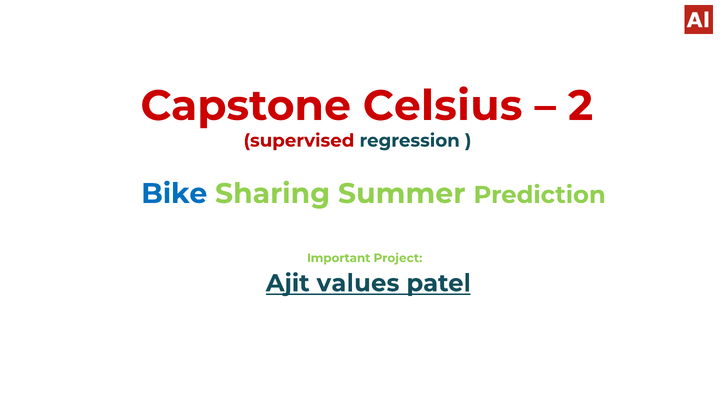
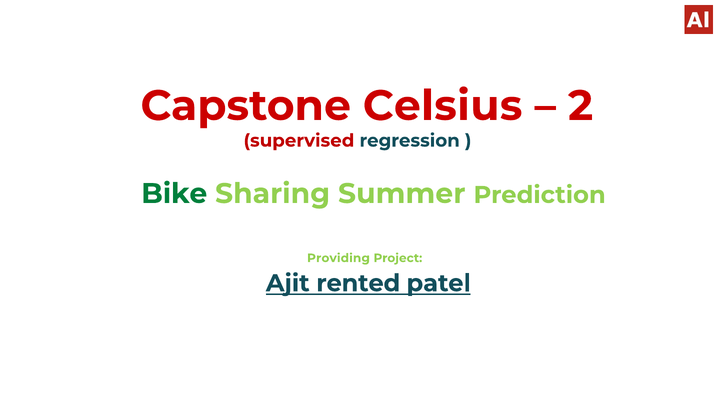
Bike colour: blue -> green (174, 193)
Important: Important -> Providing (339, 258)
values: values -> rented (358, 283)
